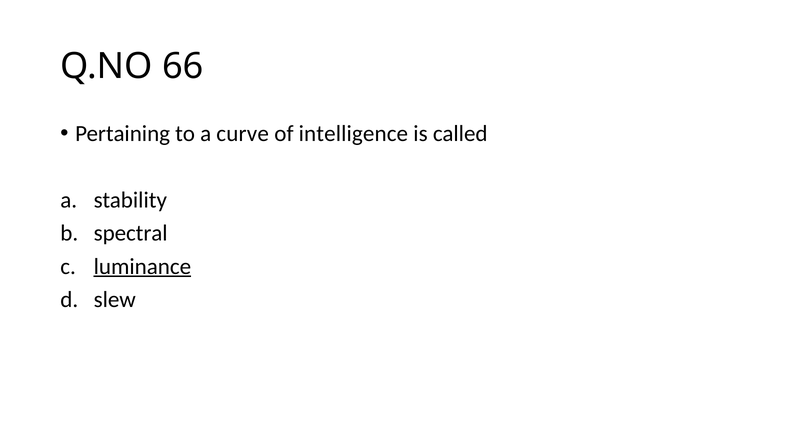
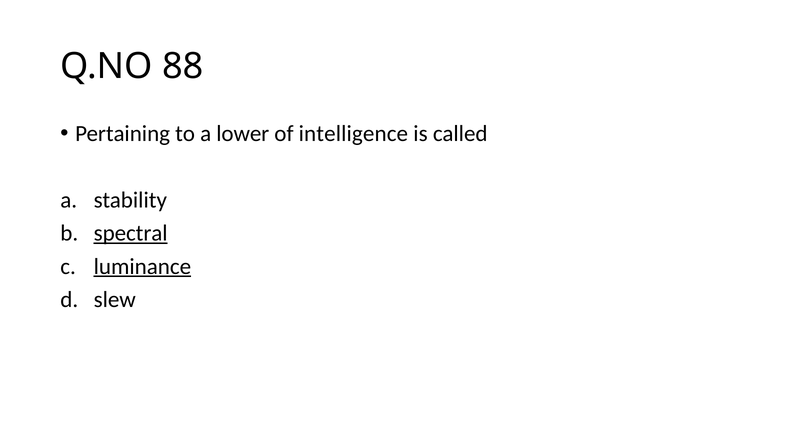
66: 66 -> 88 (183, 66)
curve: curve -> lower (243, 134)
spectral underline: none -> present (131, 233)
